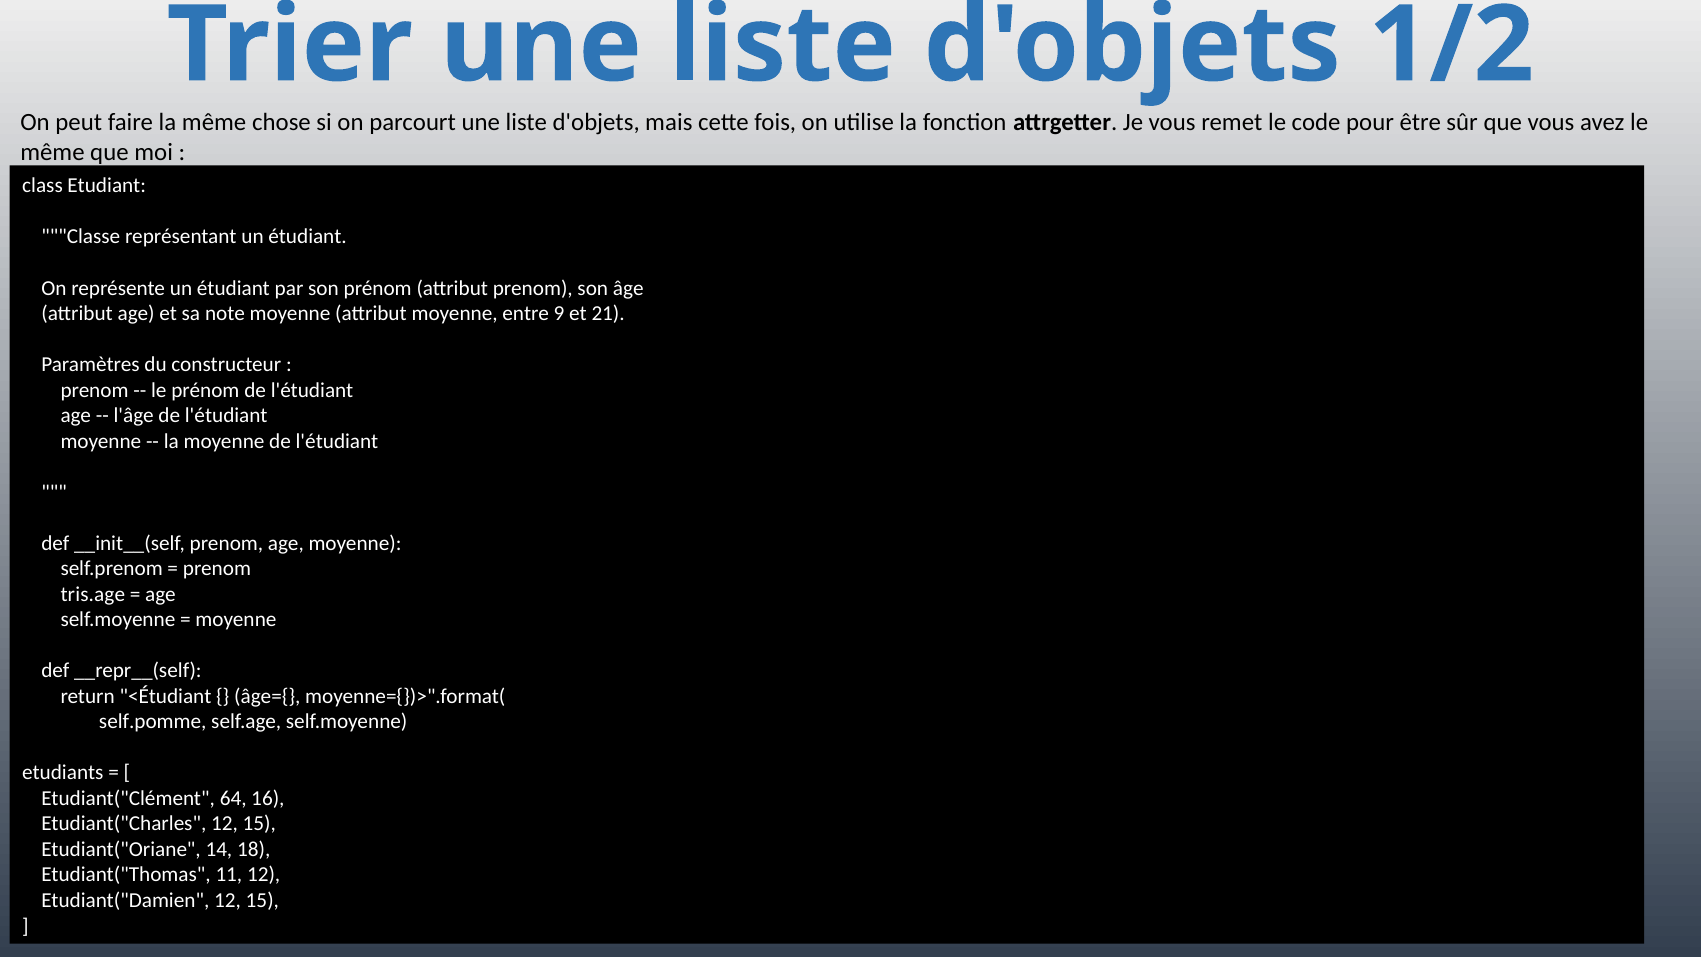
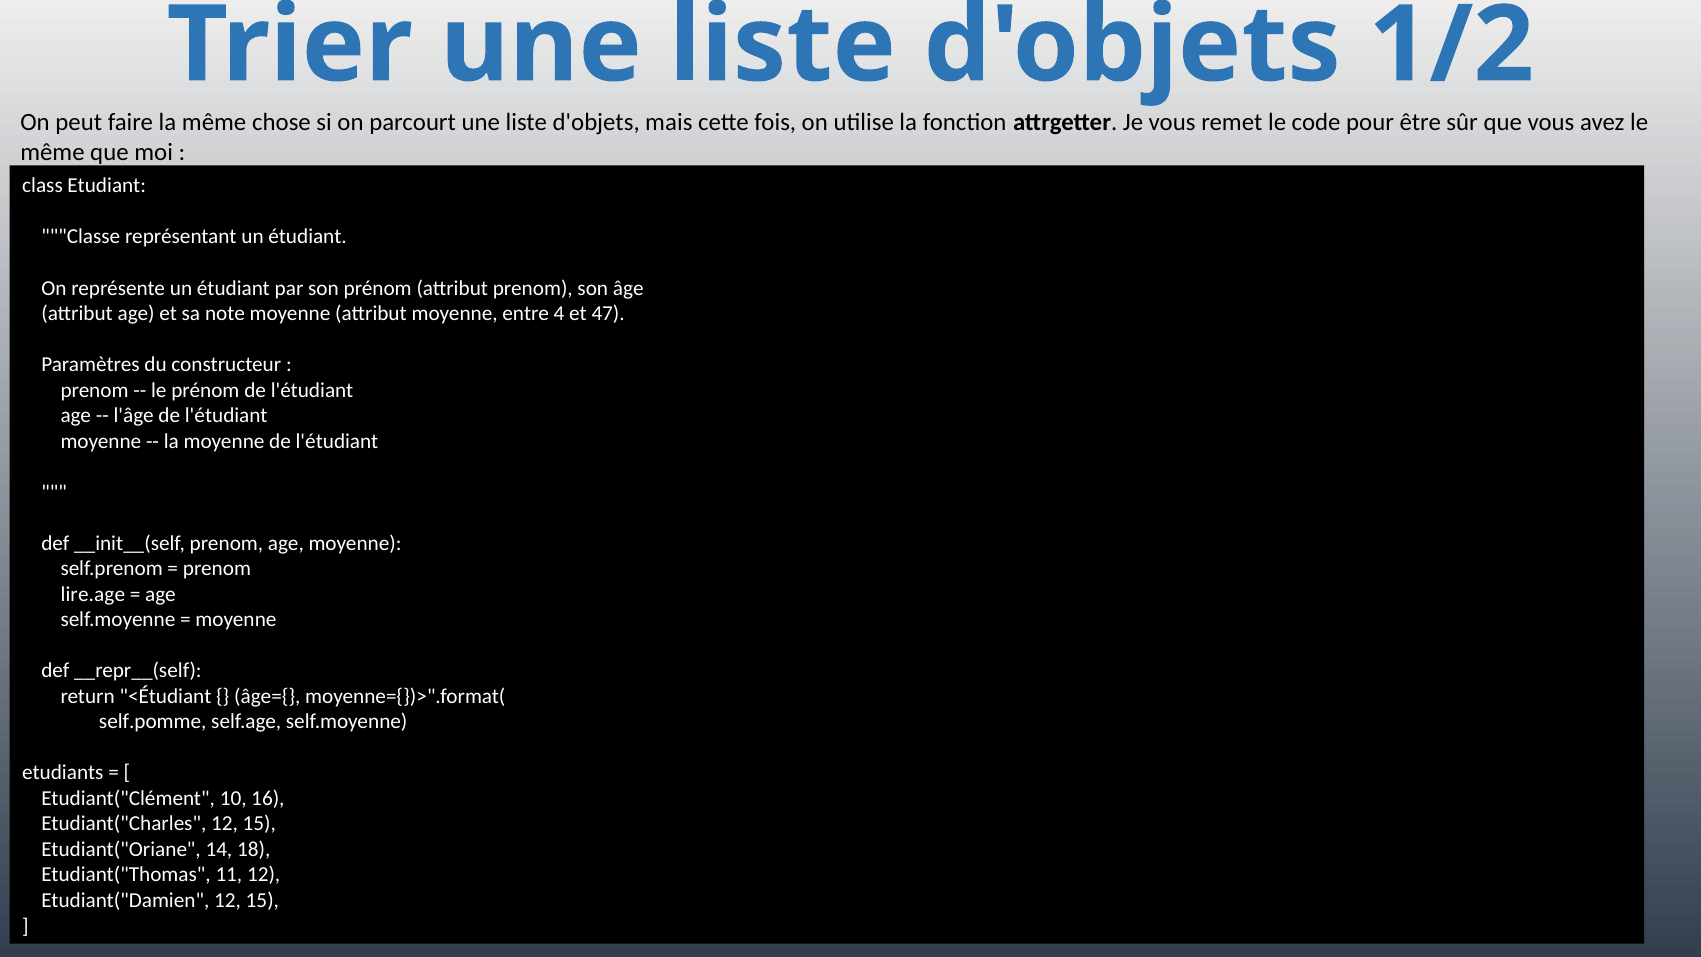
9: 9 -> 4 (559, 313)
21: 21 -> 47 (608, 313)
tris.age: tris.age -> lire.age (93, 594)
64: 64 -> 10 (233, 798)
